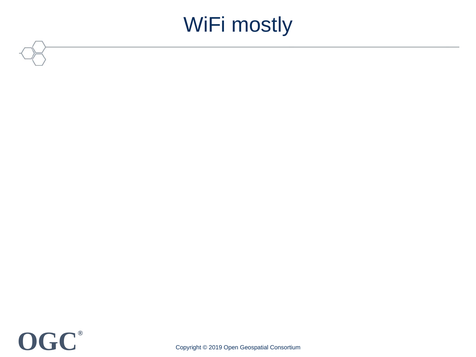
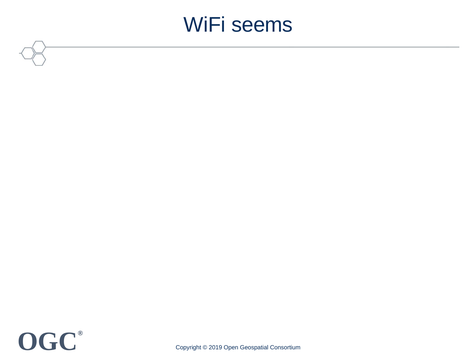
mostly: mostly -> seems (262, 25)
